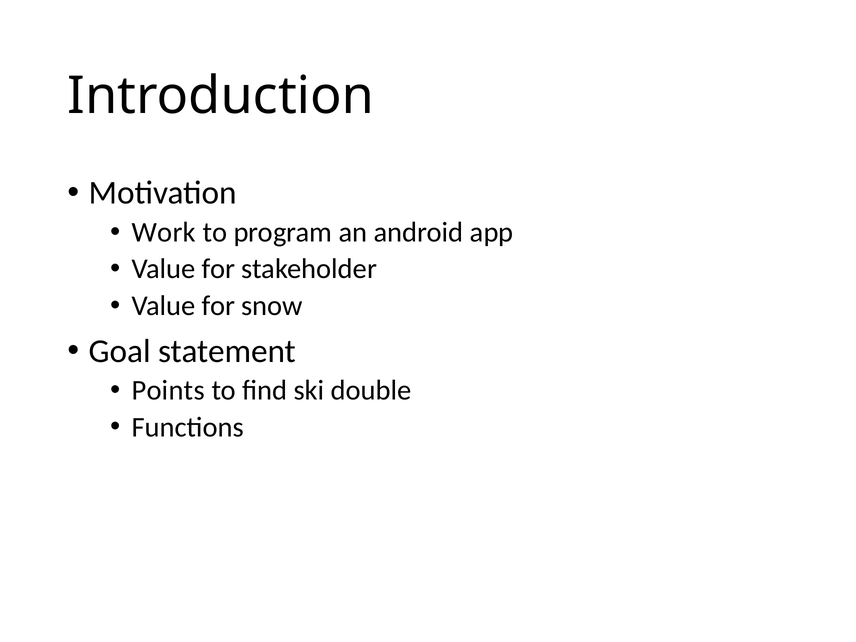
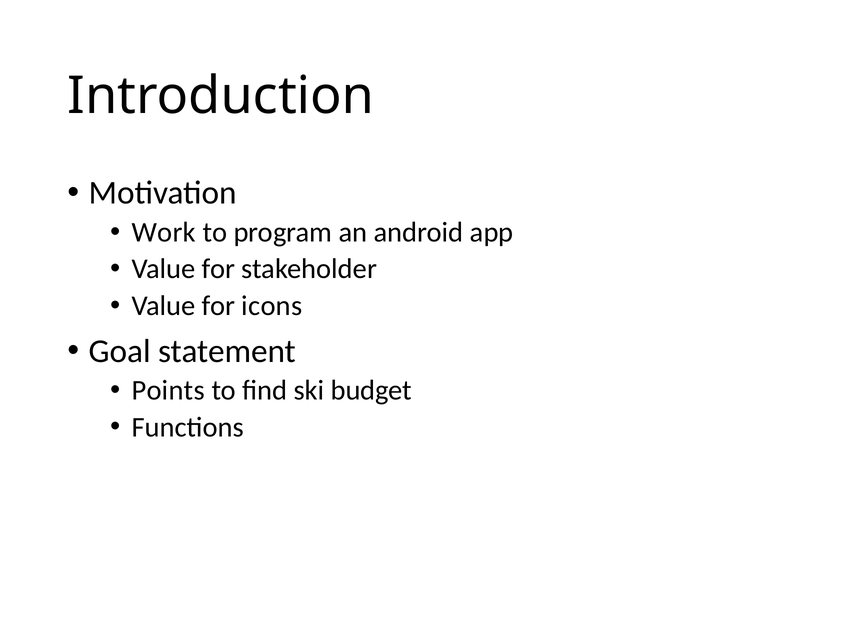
snow: snow -> icons (272, 306)
double: double -> budget (371, 390)
